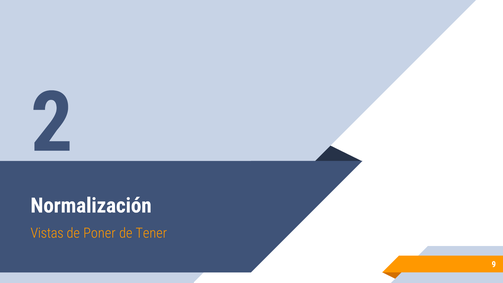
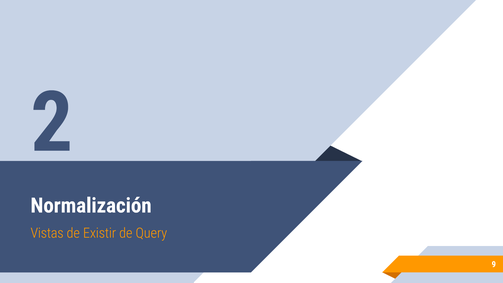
Poner: Poner -> Existir (100, 233)
Tener: Tener -> Query (151, 233)
